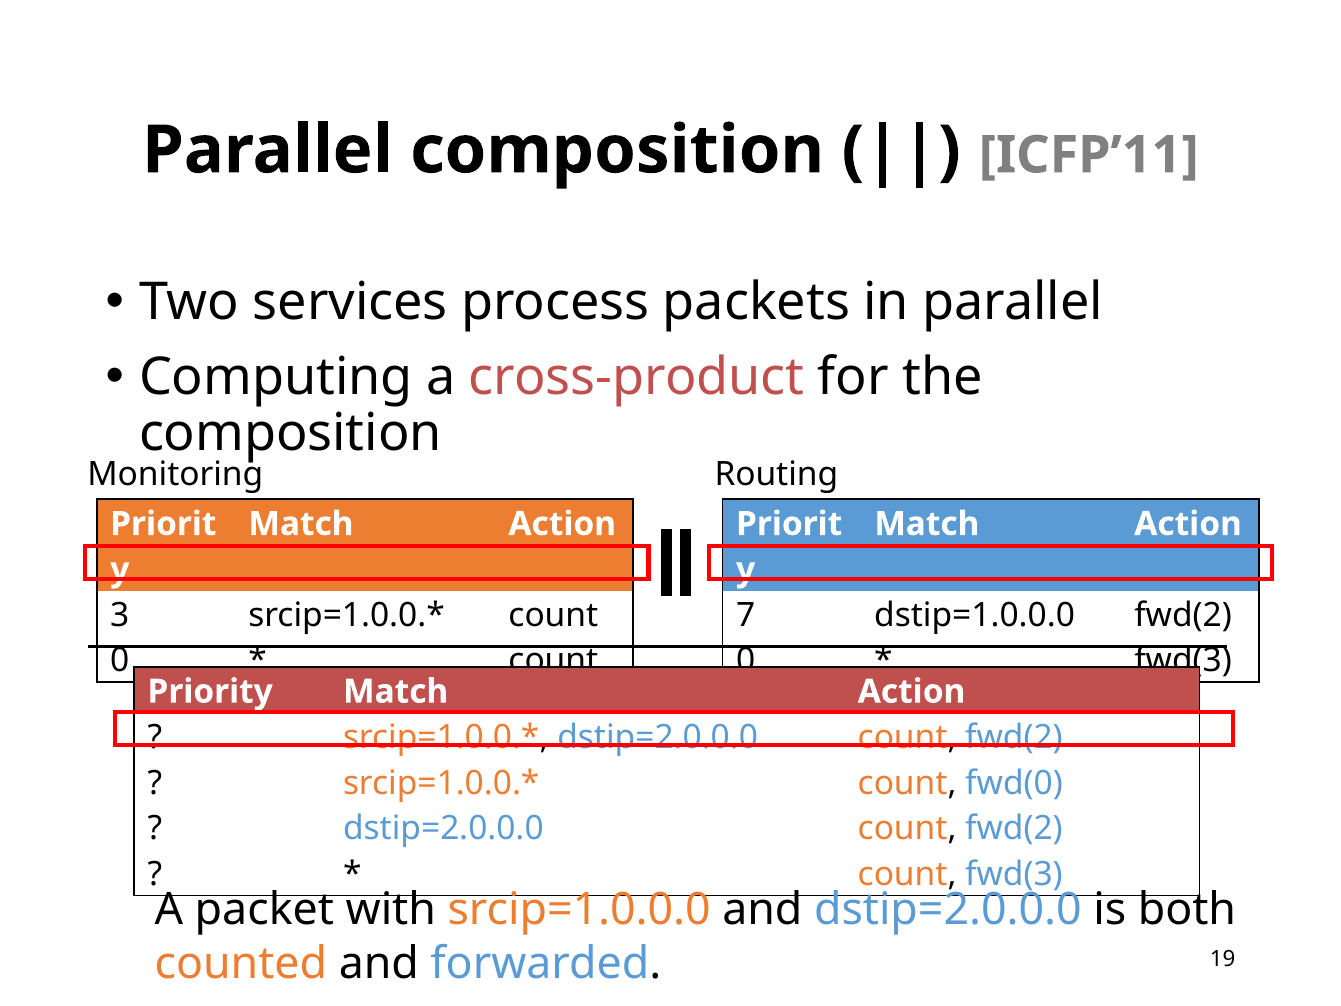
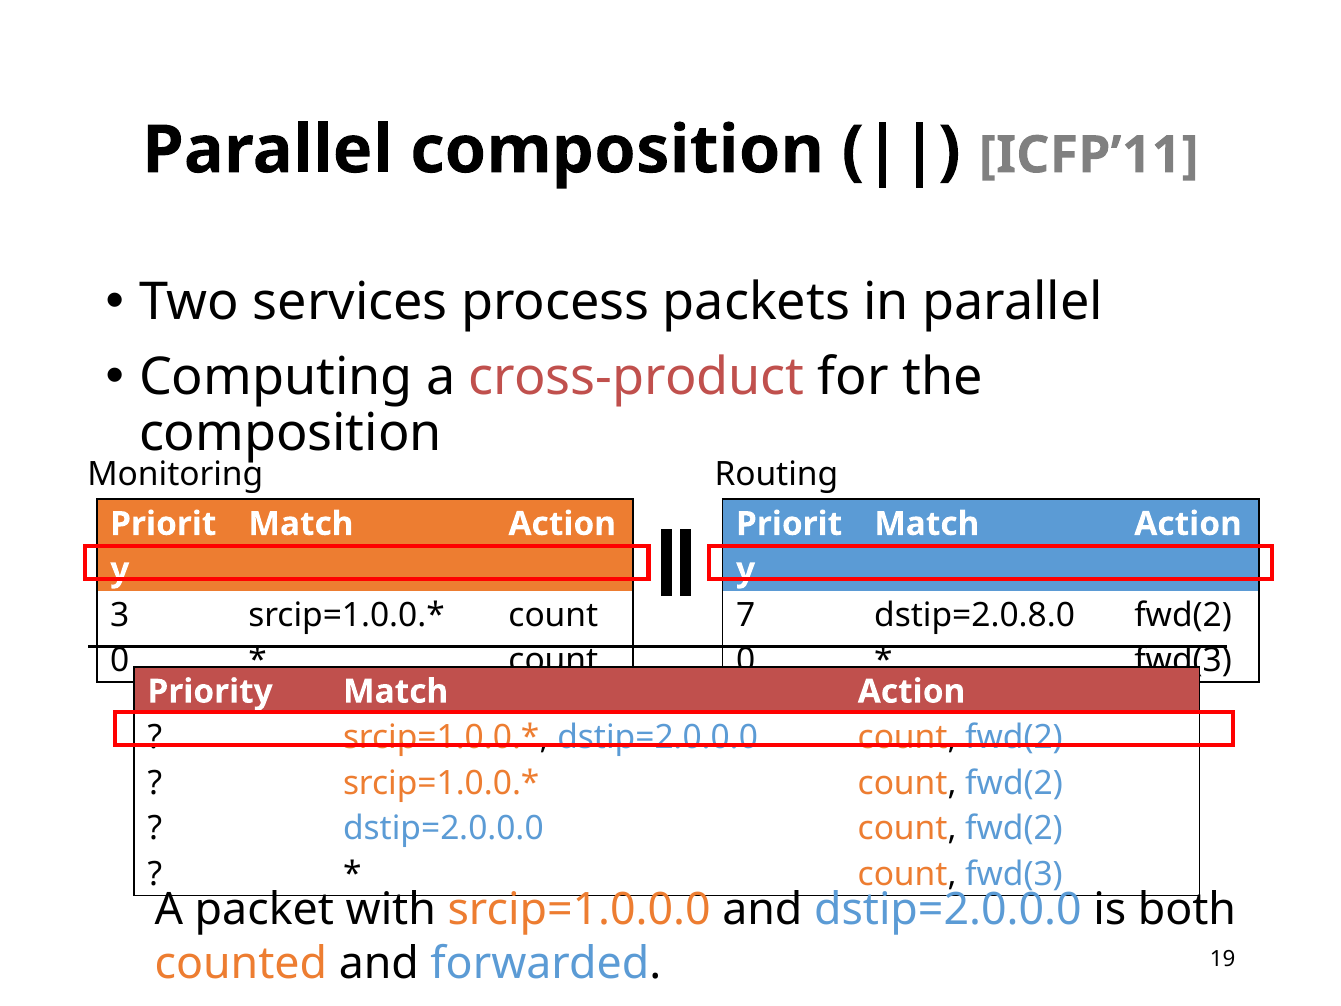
dstip=1.0.0.0: dstip=1.0.0.0 -> dstip=2.0.8.0 (975, 615)
fwd(0: fwd(0 -> fwd(2 (1014, 783)
